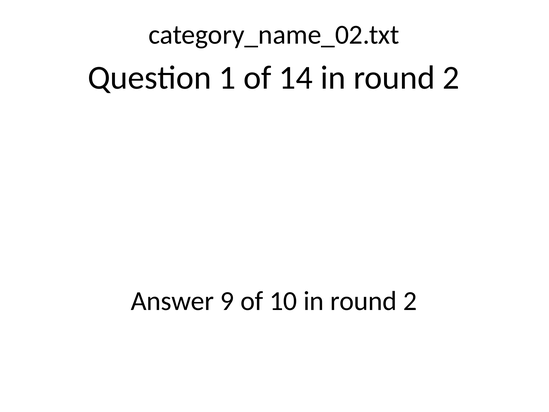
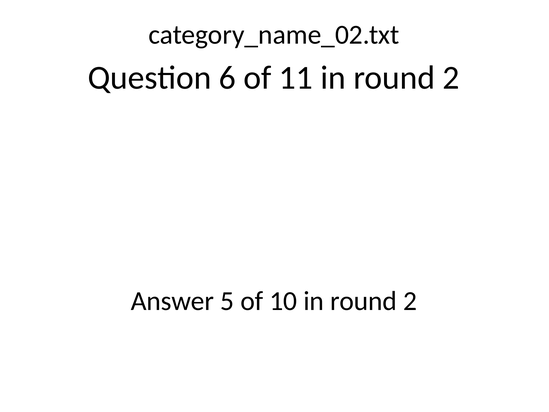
1: 1 -> 6 (227, 78)
14: 14 -> 11 (296, 78)
9: 9 -> 5 (227, 301)
